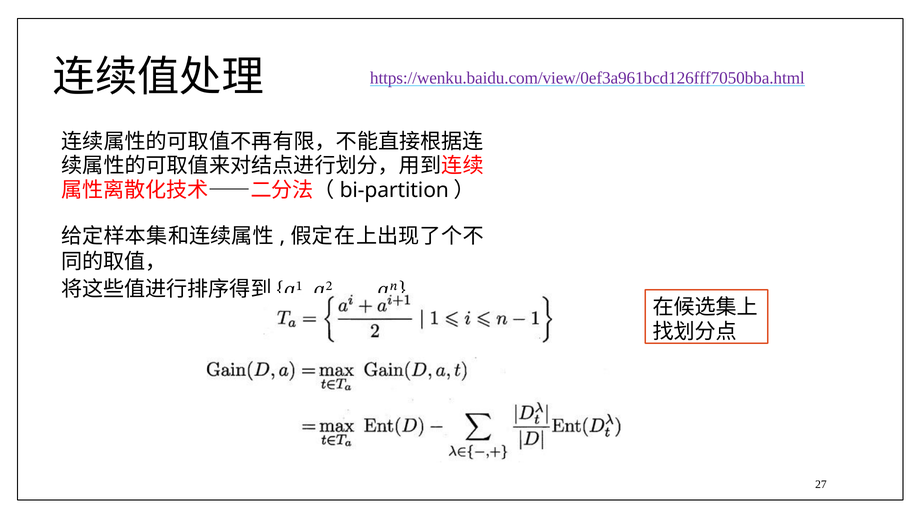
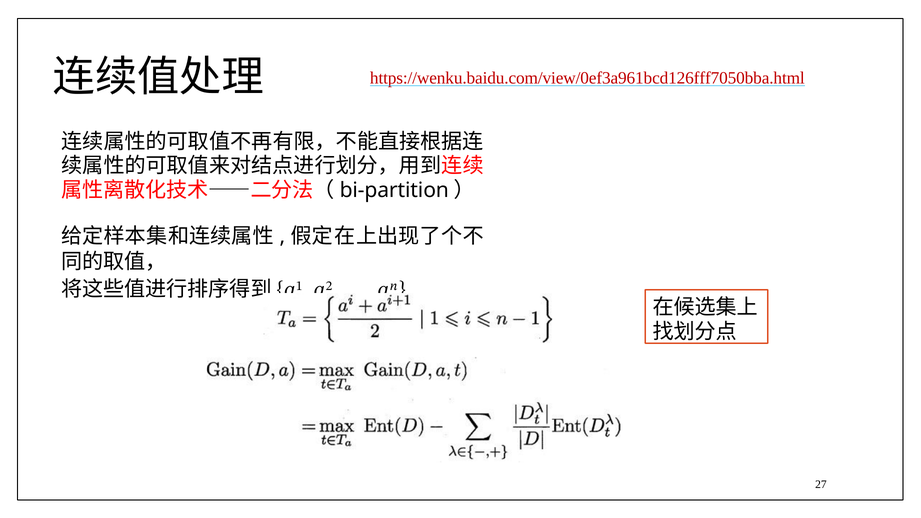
https://wenku.baidu.com/view/0ef3a961bcd126fff7050bba.html colour: purple -> red (587, 78)
